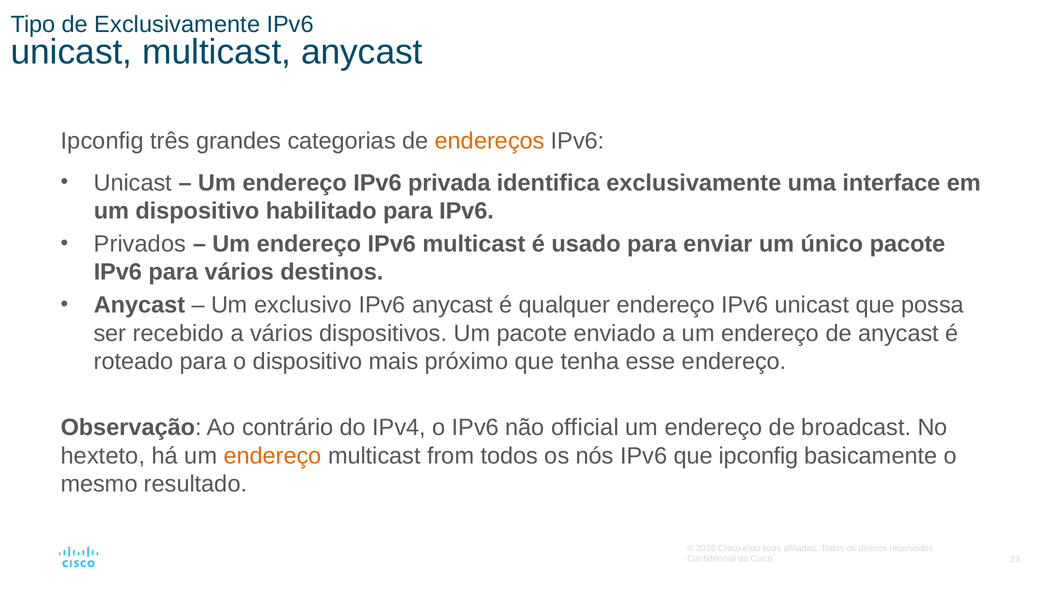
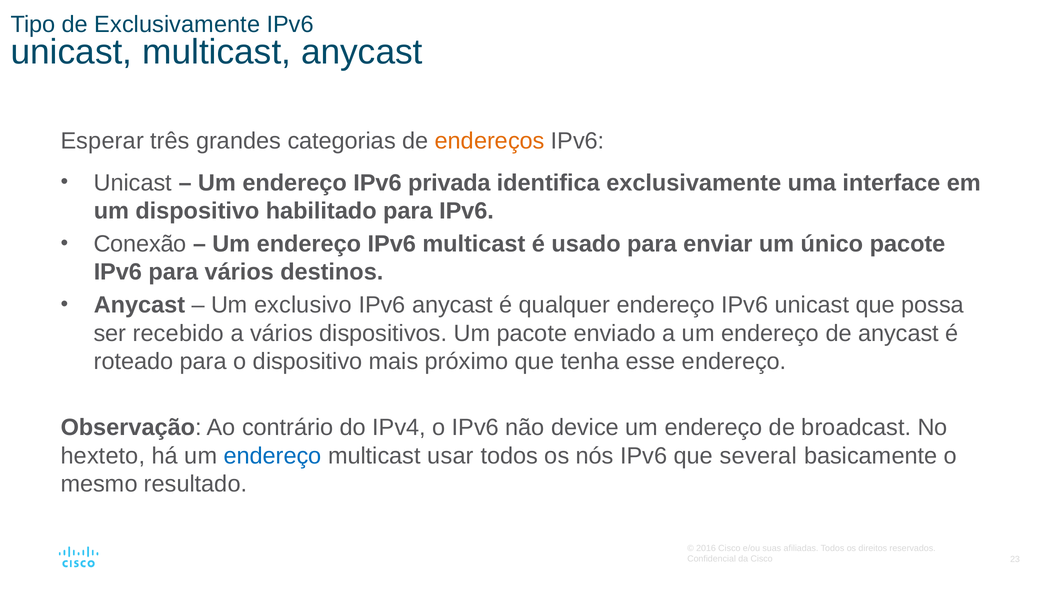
Ipconfig: Ipconfig -> Esperar (102, 141)
Privados: Privados -> Conexão (140, 244)
official: official -> device (585, 428)
endereço colour: orange -> blue (273, 456)
from: from -> usar (450, 456)
que ipconfig: ipconfig -> several (758, 456)
